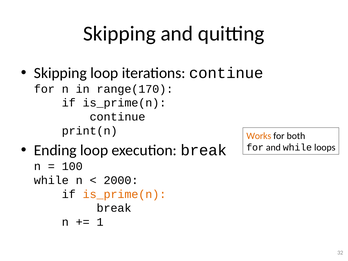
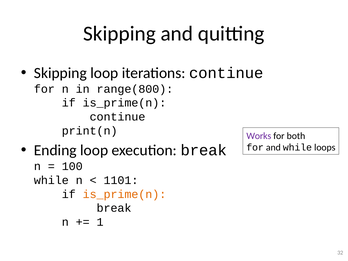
range(170: range(170 -> range(800 (135, 89)
Works colour: orange -> purple (259, 136)
2000: 2000 -> 1101 (121, 180)
